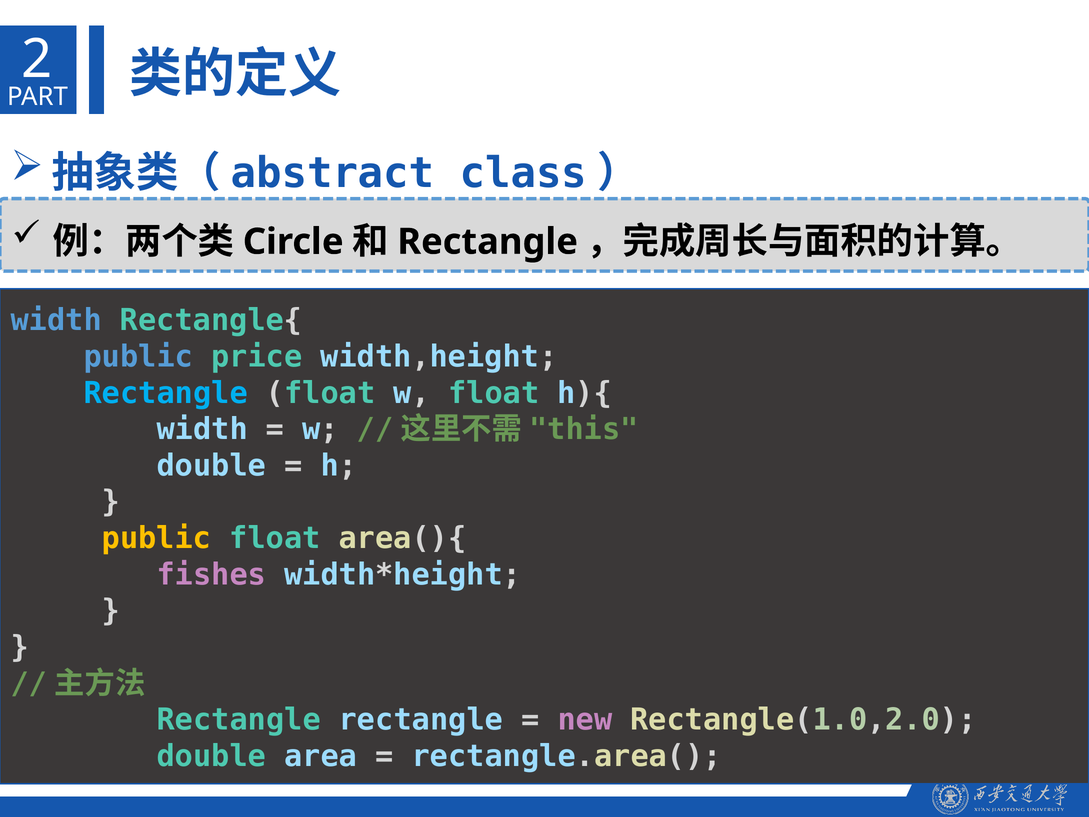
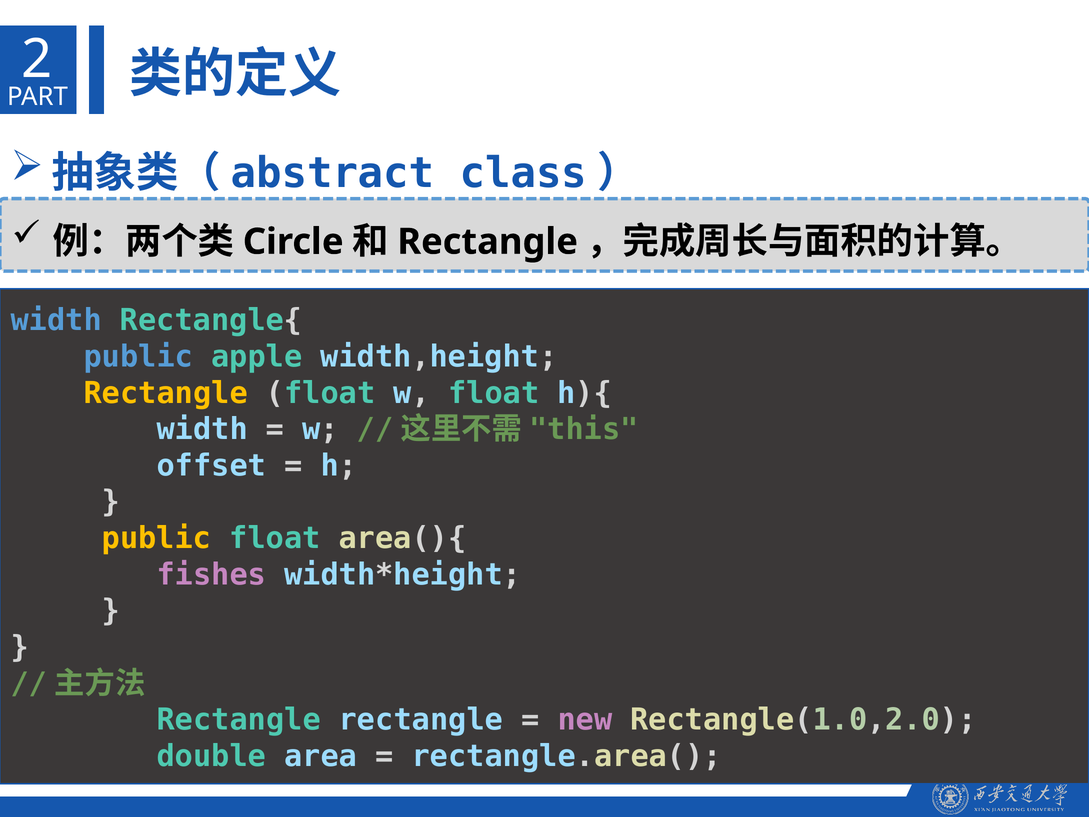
price: price -> apple (257, 357)
Rectangle colour: light blue -> yellow (166, 393)
double: double -> offset (211, 466)
